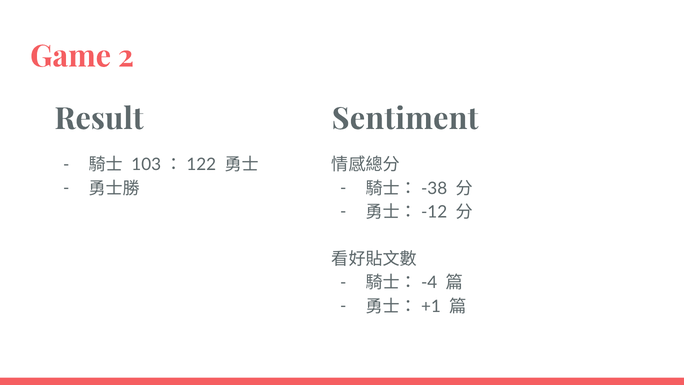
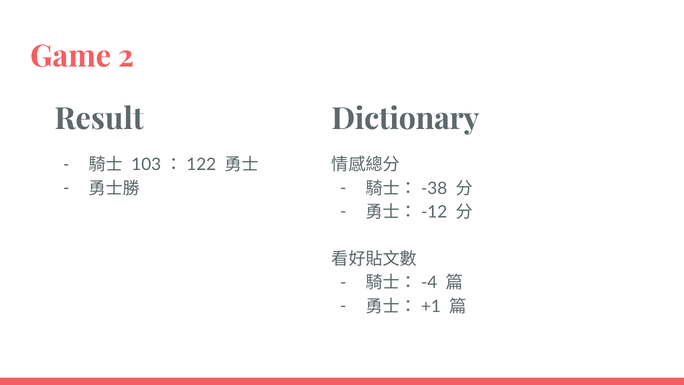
Sentiment: Sentiment -> Dictionary (405, 119)
